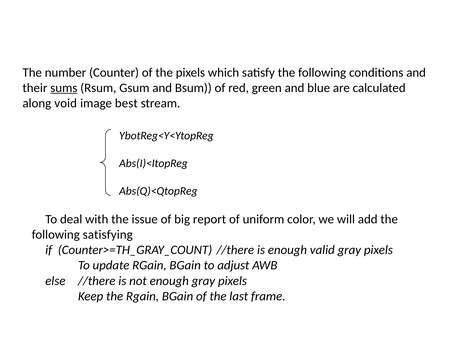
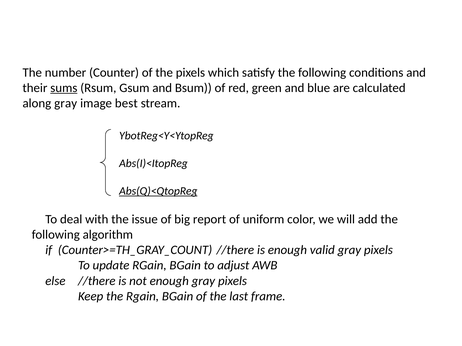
along void: void -> gray (66, 103)
Abs(Q)<QtopReg underline: none -> present (158, 191)
satisfying: satisfying -> algorithm (108, 235)
